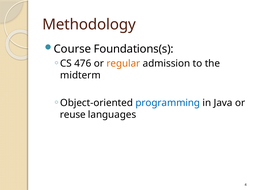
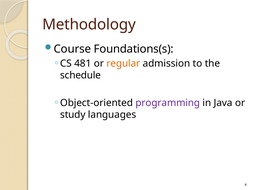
476: 476 -> 481 (83, 64)
midterm: midterm -> schedule (81, 75)
programming colour: blue -> purple (168, 103)
reuse: reuse -> study (73, 115)
